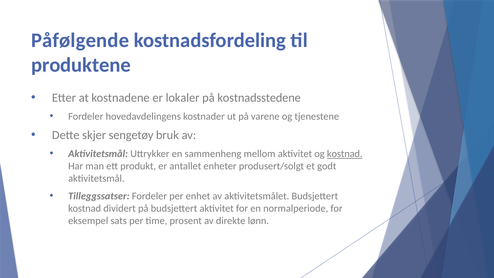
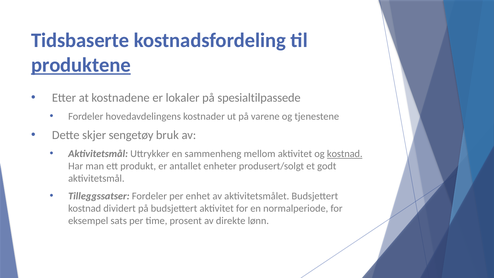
Påfølgende: Påfølgende -> Tidsbaserte (80, 40)
produktene underline: none -> present (81, 65)
kostnadsstedene: kostnadsstedene -> spesialtilpassede (259, 98)
